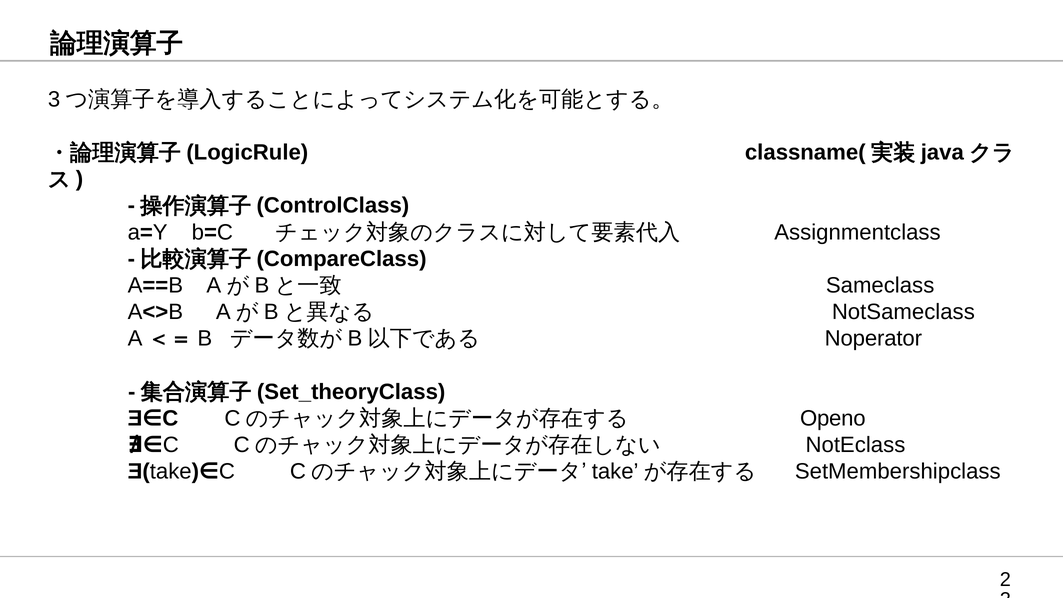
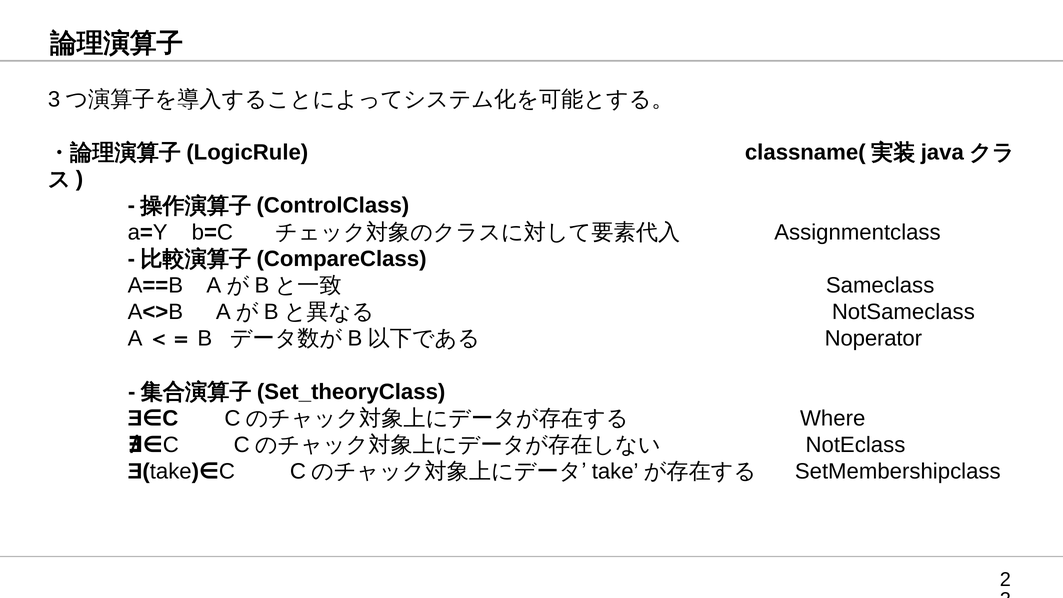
Openo: Openo -> Where (833, 418)
